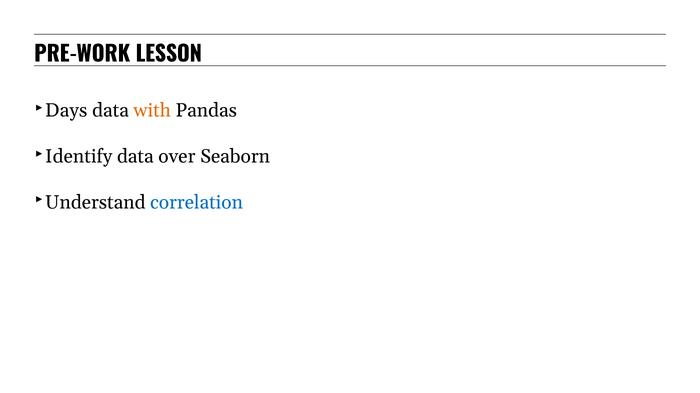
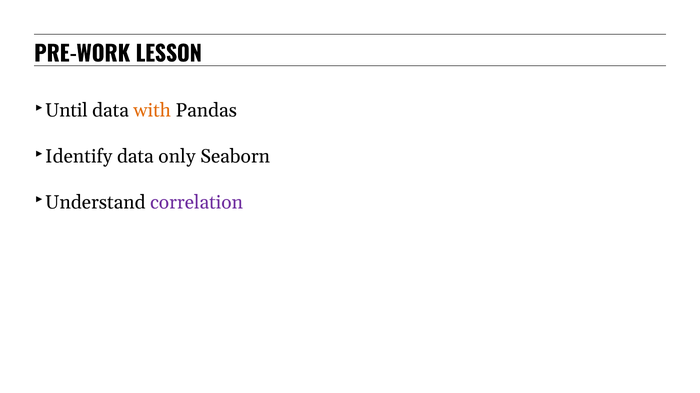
Days: Days -> Until (66, 110)
over: over -> only (177, 156)
correlation colour: blue -> purple (197, 202)
